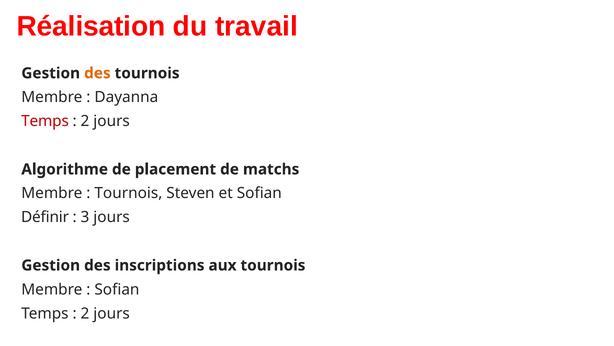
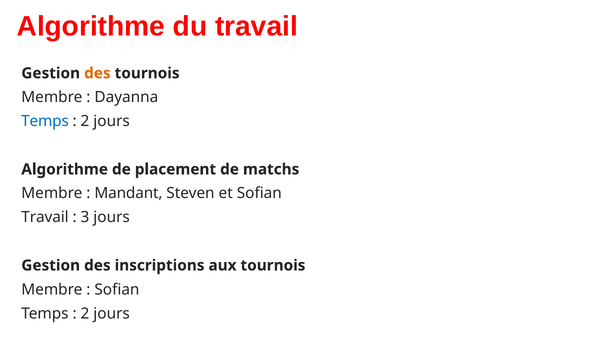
Réalisation: Réalisation -> Algorithme (91, 26)
Temps colour: red -> blue (45, 121)
Tournois: Tournois -> Mandant (129, 193)
Définir: Définir -> Travail (45, 217)
